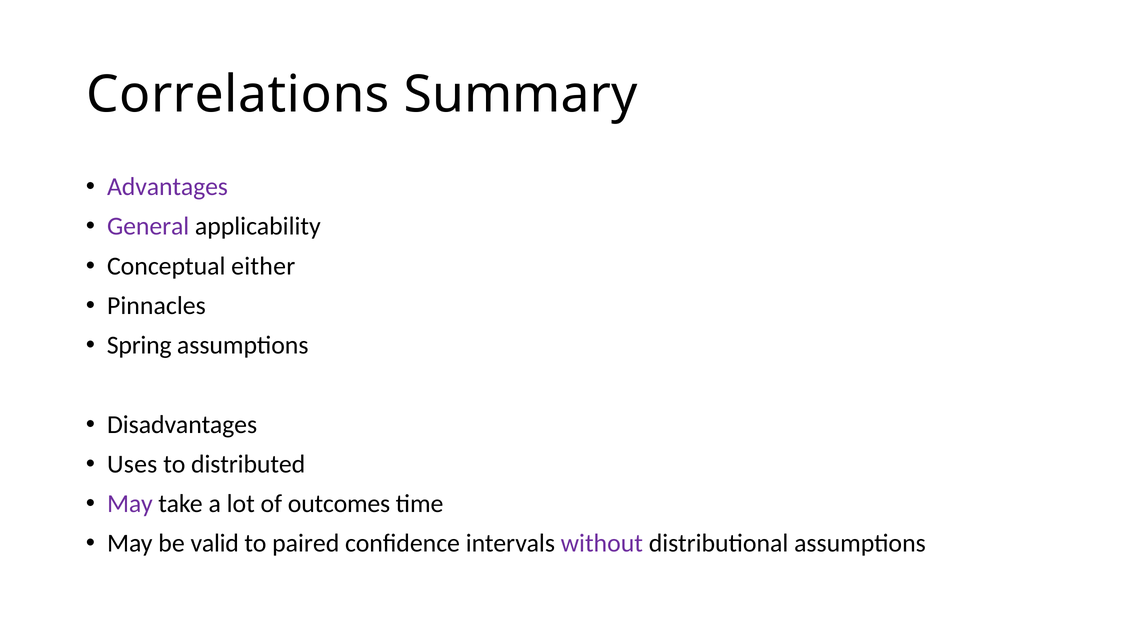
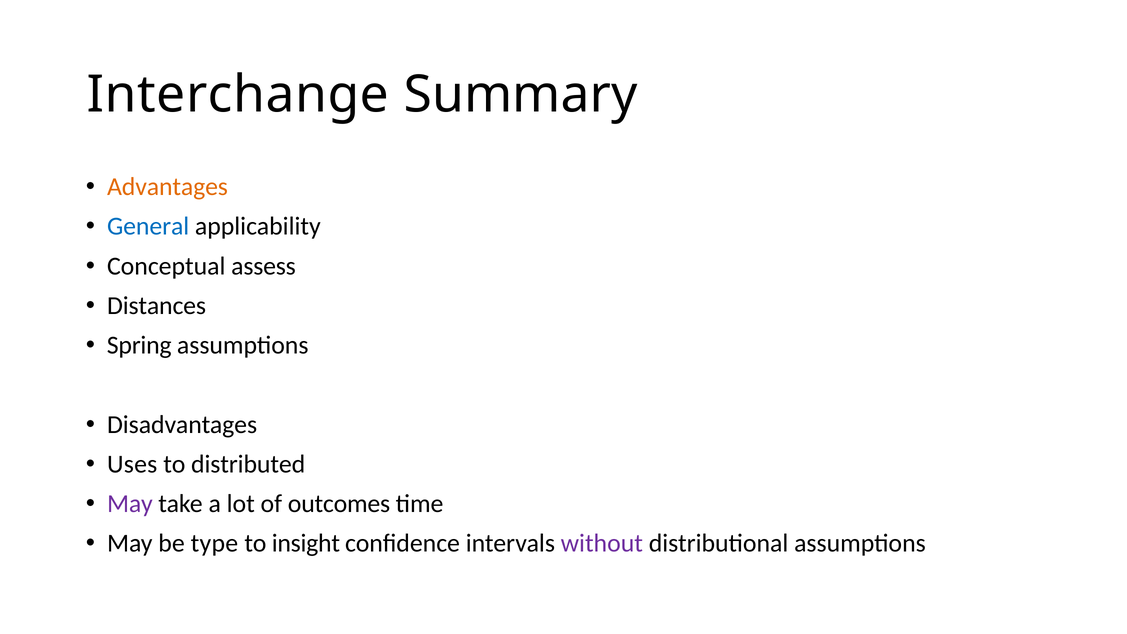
Correlations: Correlations -> Interchange (238, 95)
Advantages colour: purple -> orange (167, 187)
General colour: purple -> blue (148, 226)
either: either -> assess (263, 266)
Pinnacles: Pinnacles -> Distances (157, 306)
valid: valid -> type (214, 543)
paired: paired -> insight (306, 543)
